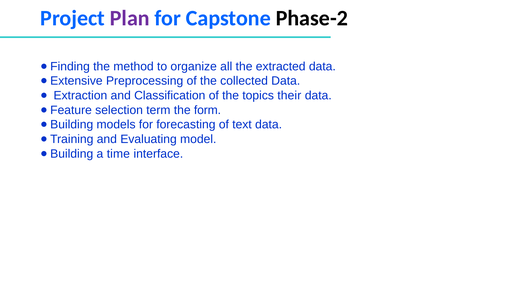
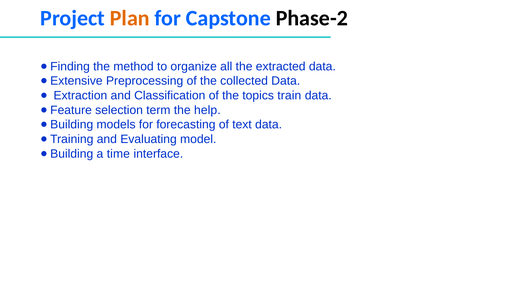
Plan colour: purple -> orange (130, 18)
their: their -> train (289, 95)
form: form -> help (207, 110)
